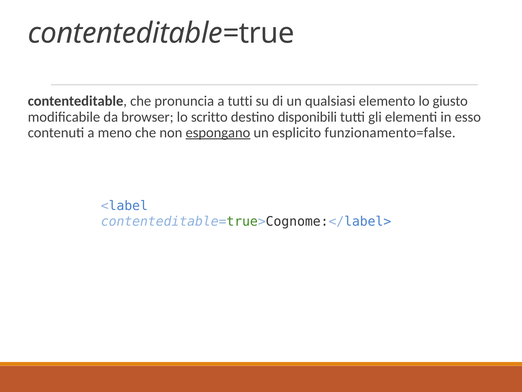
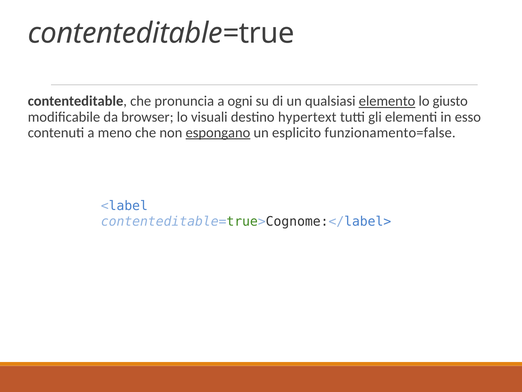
a tutti: tutti -> ogni (240, 101)
elemento underline: none -> present (387, 101)
scritto: scritto -> visuali (209, 117)
disponibili: disponibili -> hypertext (307, 117)
